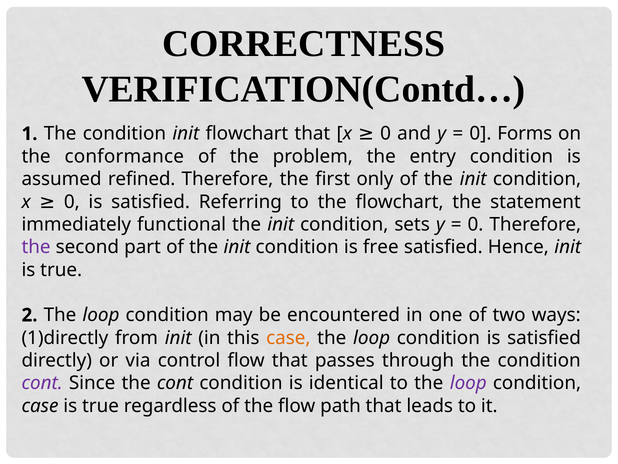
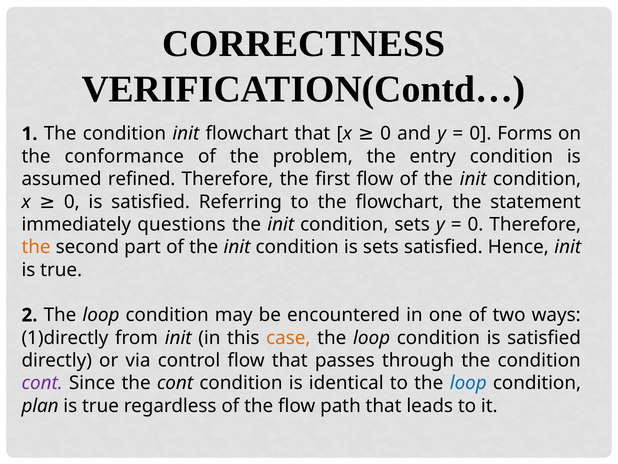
first only: only -> flow (375, 179)
functional: functional -> questions (181, 224)
the colour: purple -> orange (36, 247)
is free: free -> sets (381, 247)
loop colour: purple -> blue (468, 383)
case: case -> plan (40, 405)
